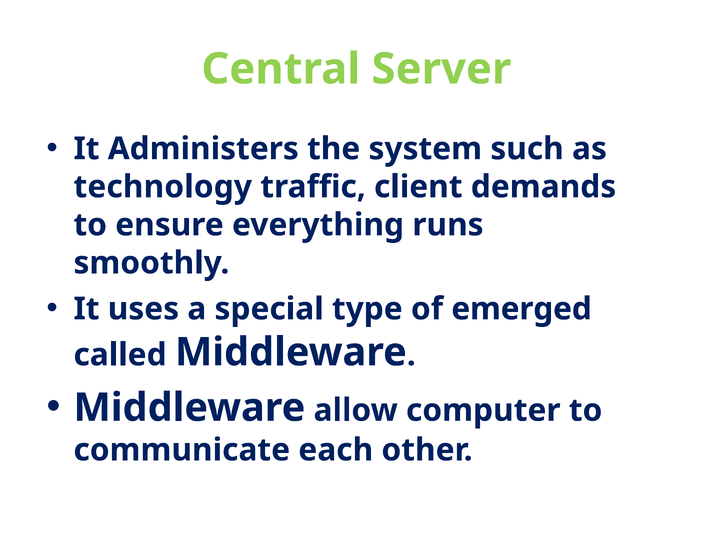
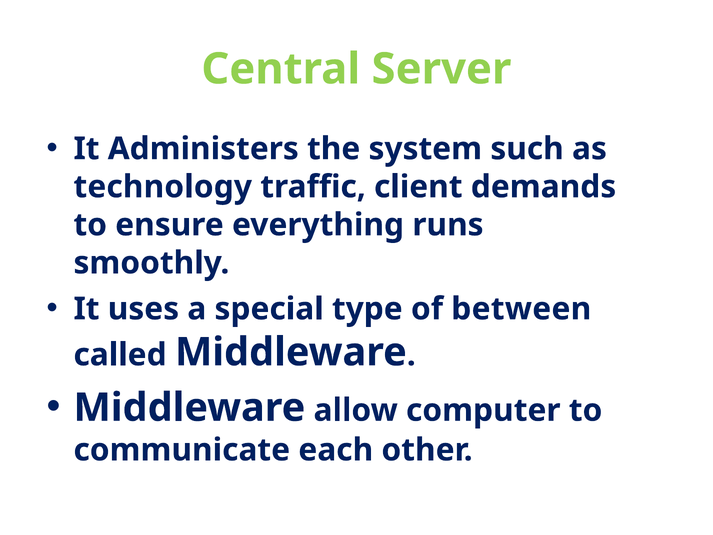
emerged: emerged -> between (521, 309)
